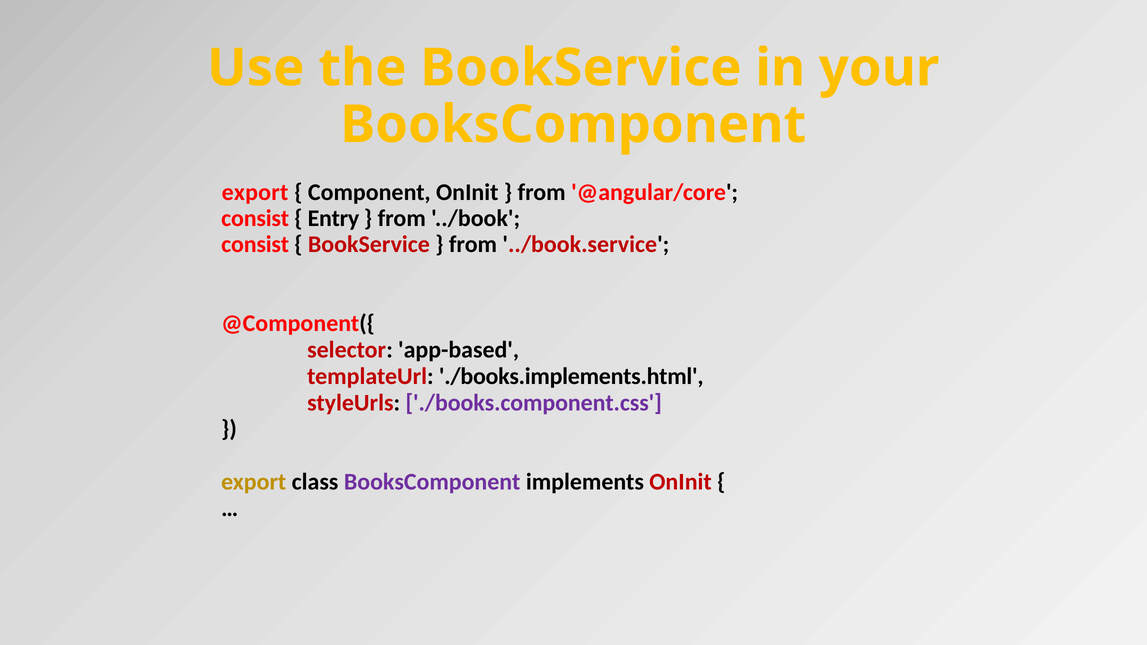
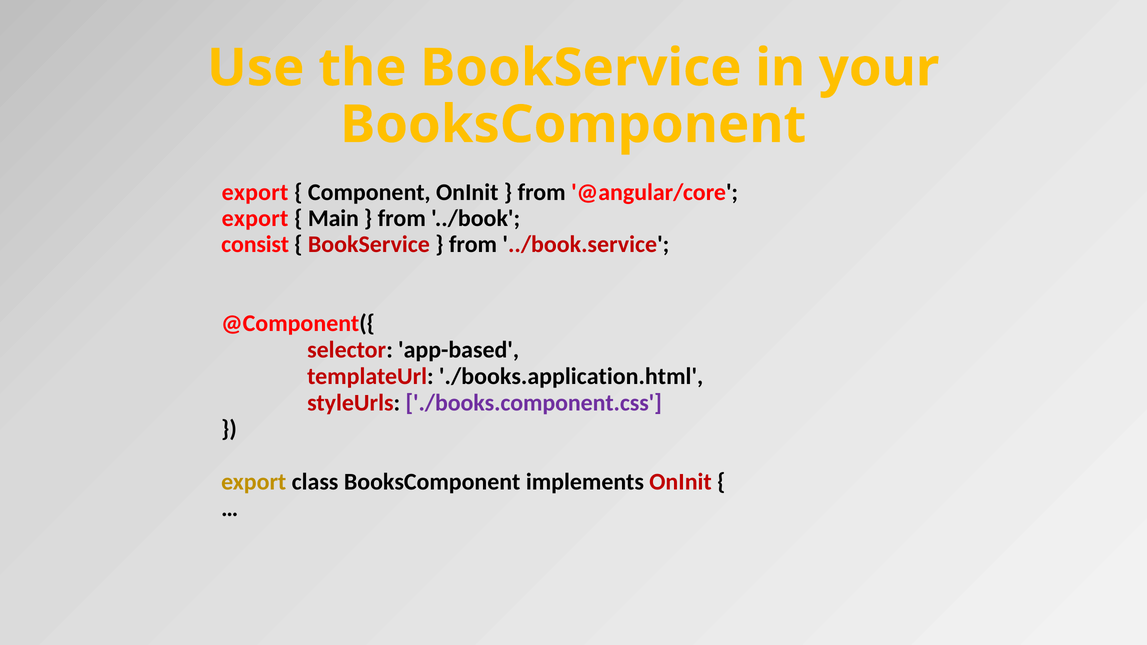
consist: consist -> export (255, 218)
Entry: Entry -> Main (333, 218)
./books.implements.html: ./books.implements.html -> ./books.application.html (571, 376)
BooksComponent colour: purple -> black (432, 482)
